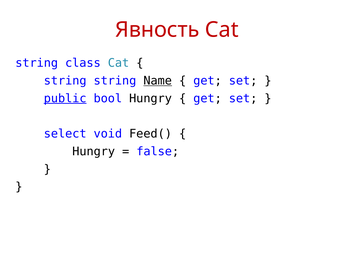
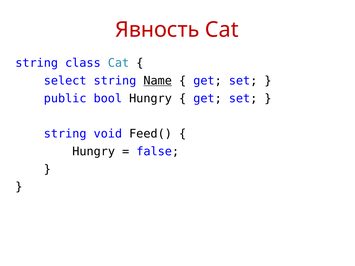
string: string -> select (65, 81)
public underline: present -> none (65, 98)
select: select -> string (65, 134)
